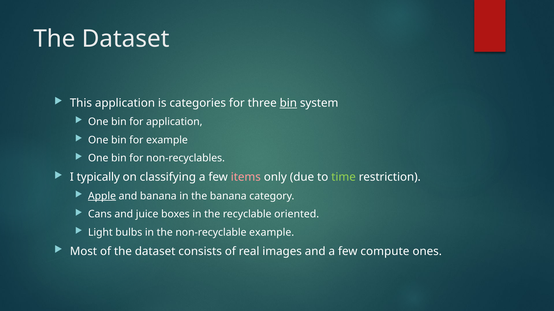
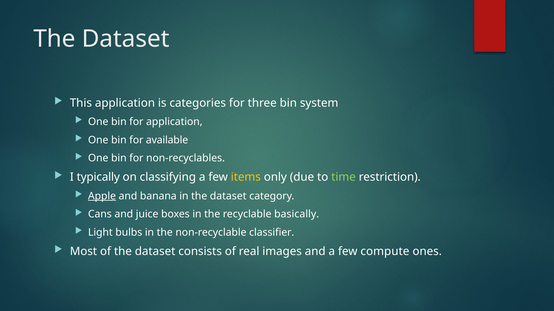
bin underline: present -> none (288, 103)
for example: example -> available (167, 140)
items colour: pink -> yellow (246, 177)
in the banana: banana -> dataset (228, 196)
oriented: oriented -> basically (297, 215)
non-recyclable example: example -> classifier (272, 233)
